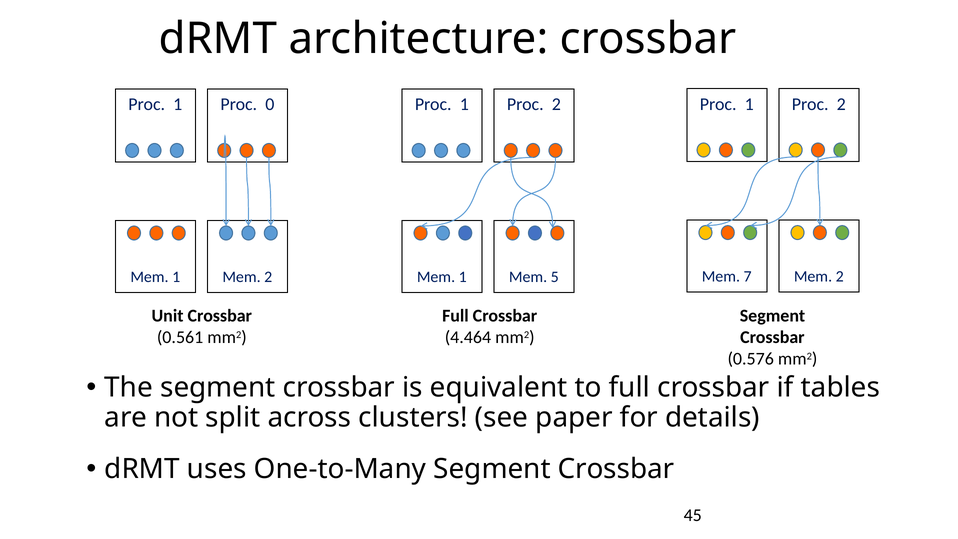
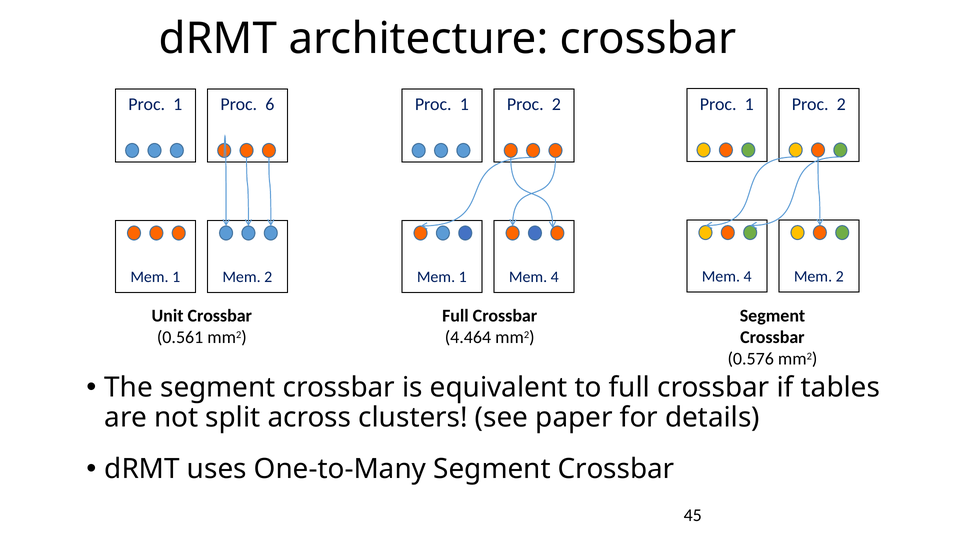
0: 0 -> 6 (270, 105)
7: 7 -> 4 (748, 276)
5: 5 -> 4 (555, 277)
